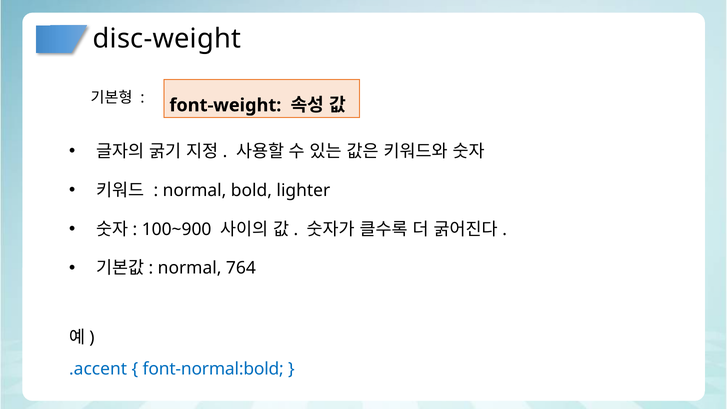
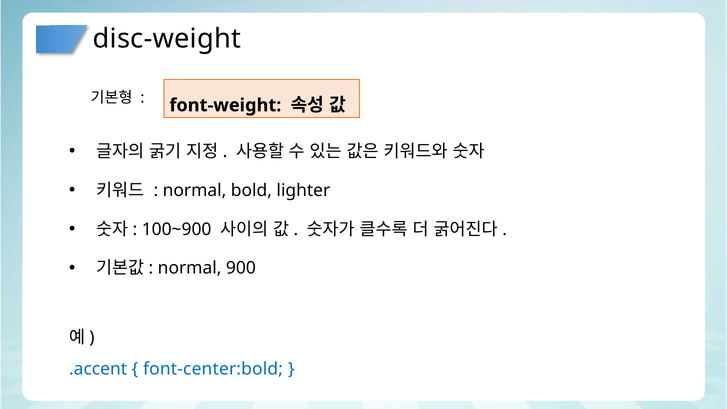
764: 764 -> 900 (241, 268)
font-normal:bold: font-normal:bold -> font-center:bold (213, 369)
